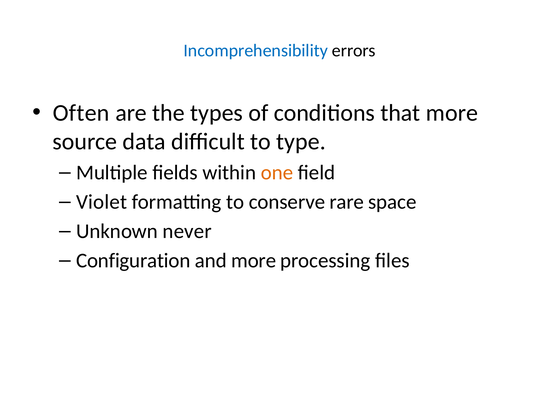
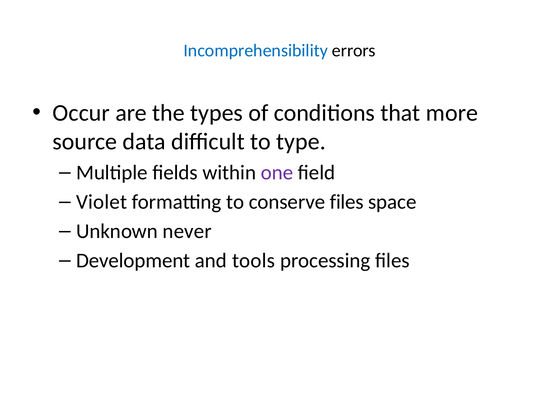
Often: Often -> Occur (81, 113)
one colour: orange -> purple (277, 173)
conserve rare: rare -> files (347, 202)
Configuration: Configuration -> Development (133, 261)
and more: more -> tools (253, 261)
